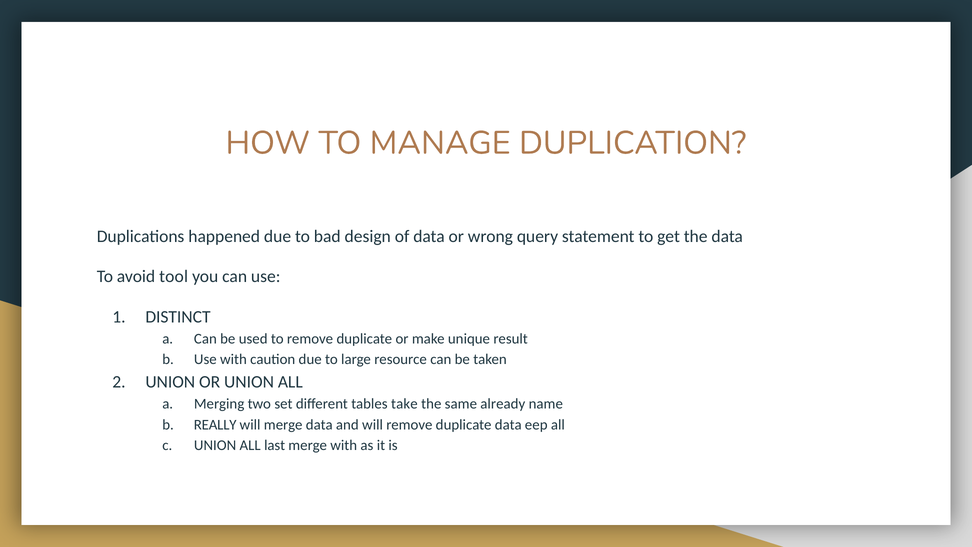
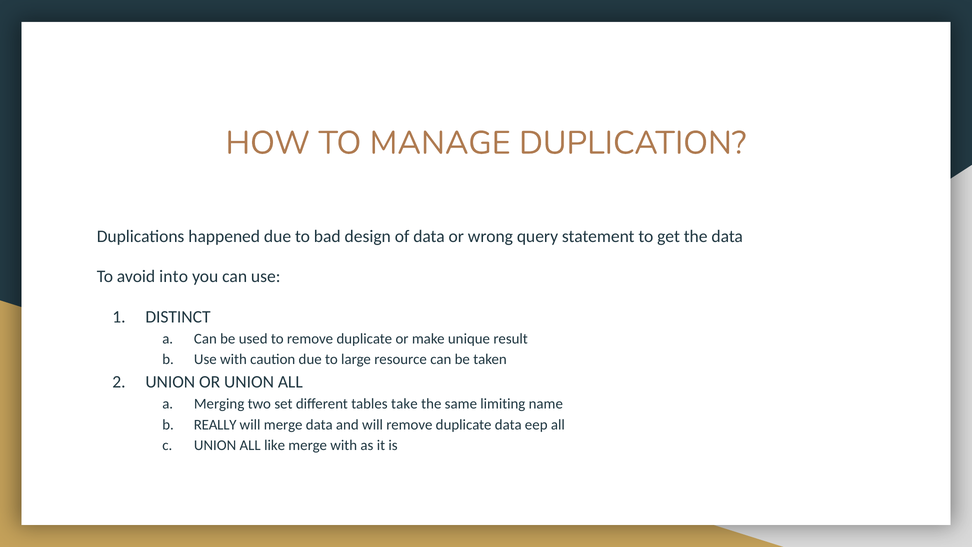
tool: tool -> into (174, 276)
already: already -> limiting (503, 404)
last: last -> like (275, 445)
